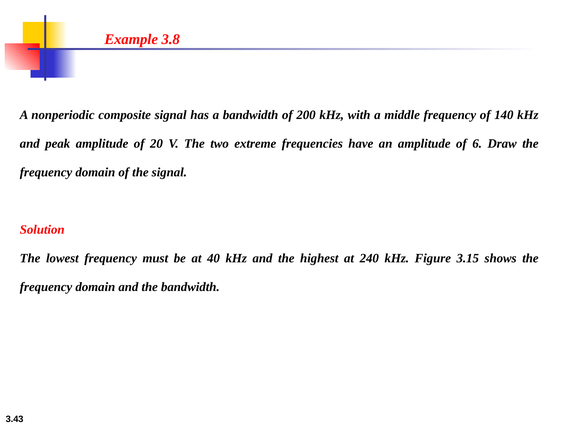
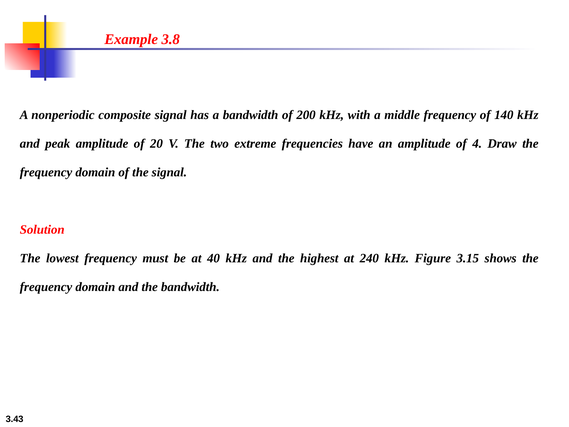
6: 6 -> 4 (477, 143)
